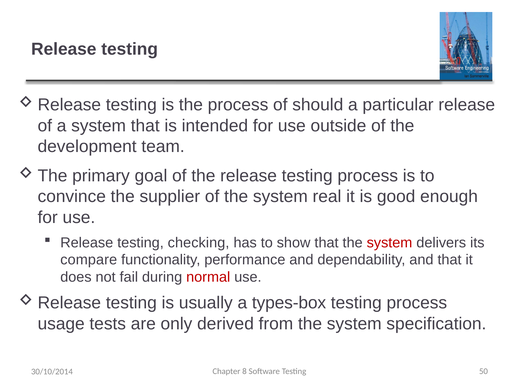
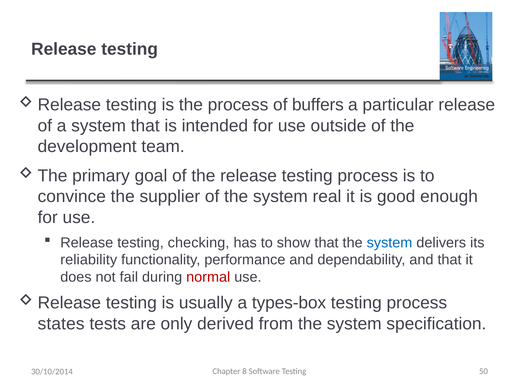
should: should -> buffers (318, 105)
system colour: red -> blue (390, 243)
compare: compare -> reliability (89, 260)
usage: usage -> states (61, 324)
